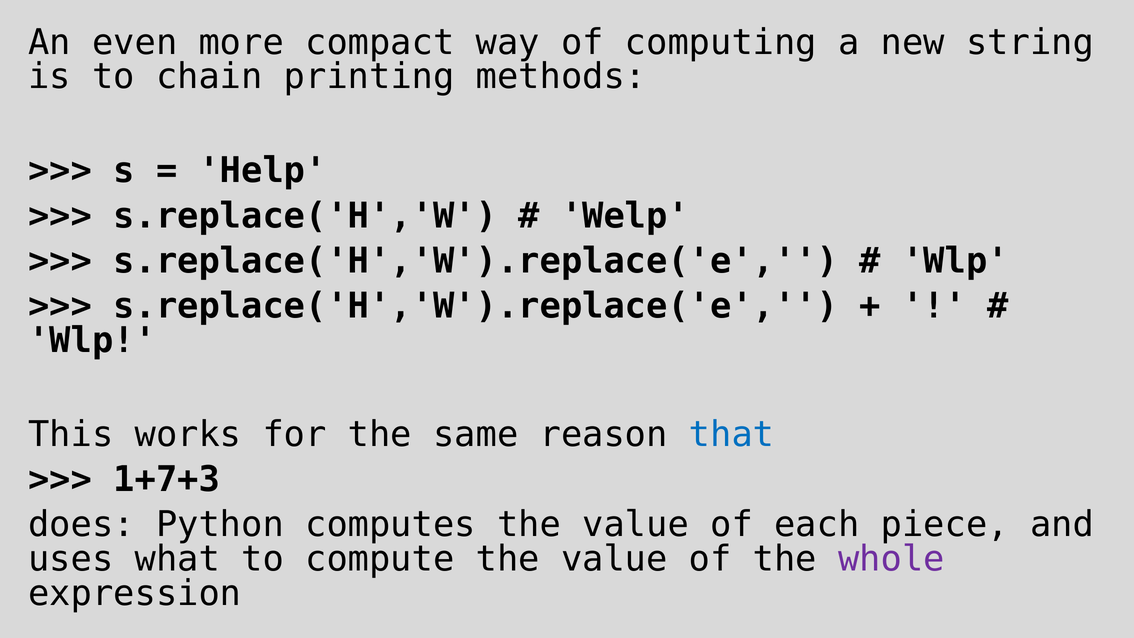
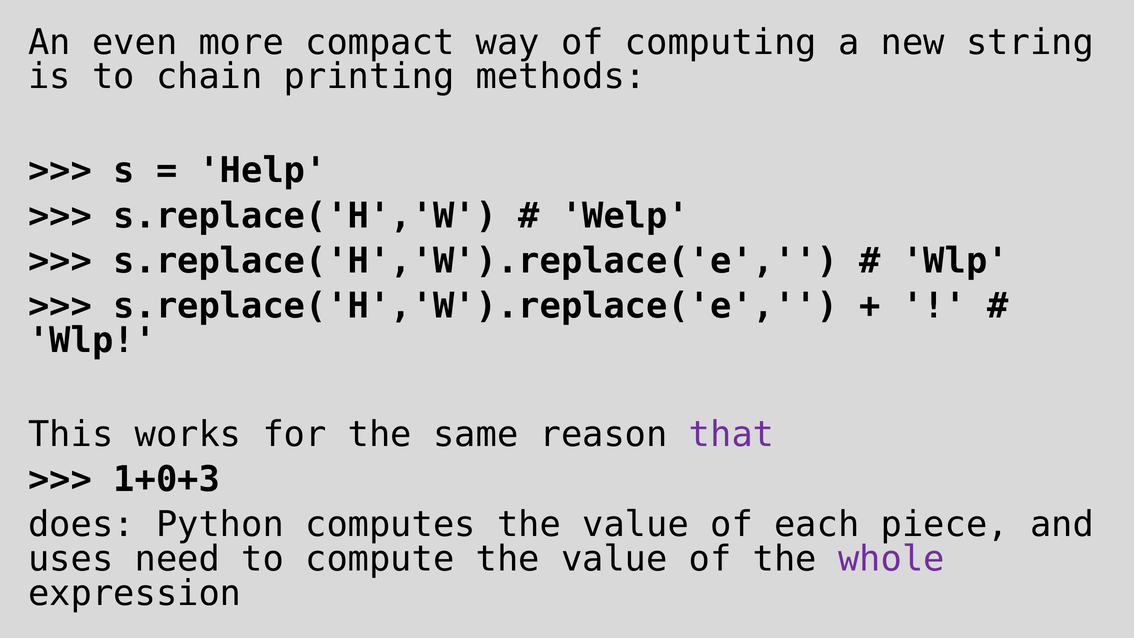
that colour: blue -> purple (732, 434)
1+7+3: 1+7+3 -> 1+0+3 (167, 479)
what: what -> need (177, 559)
